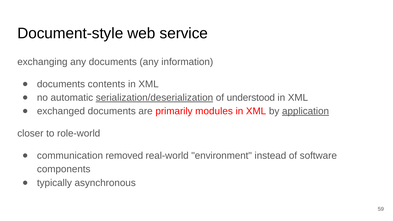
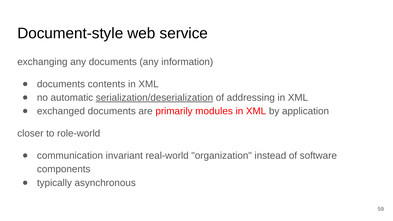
understood: understood -> addressing (251, 98)
application underline: present -> none (306, 111)
removed: removed -> invariant (124, 156)
environment: environment -> organization (222, 156)
